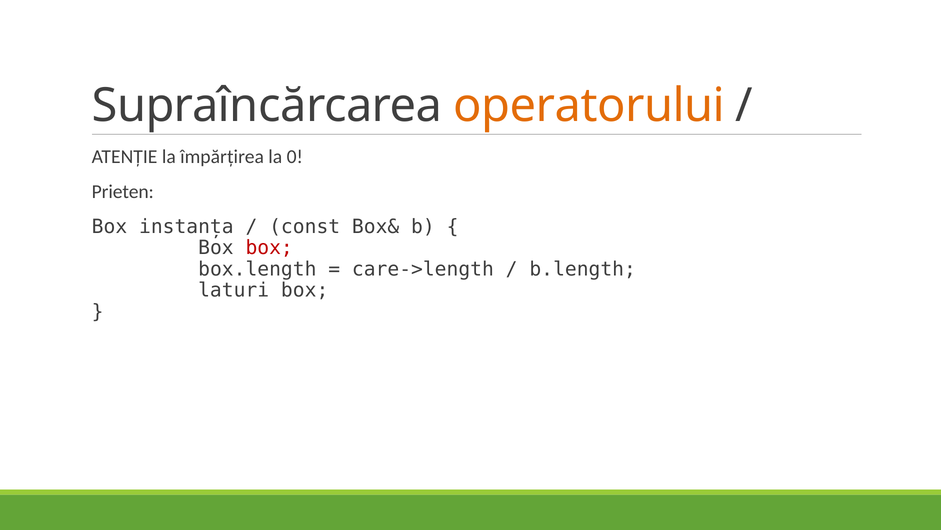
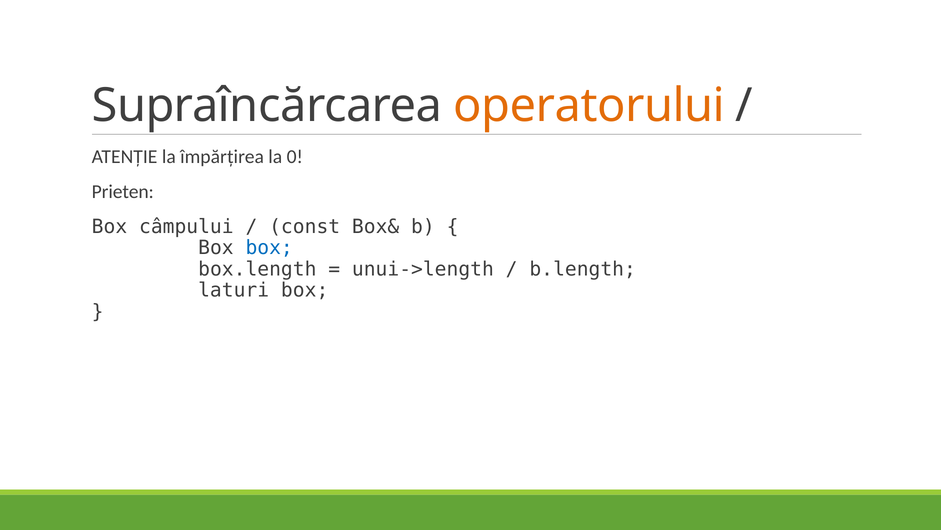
instanța: instanța -> câmpului (186, 226)
box colour: red -> blue (269, 248)
care->length: care->length -> unui->length (423, 269)
